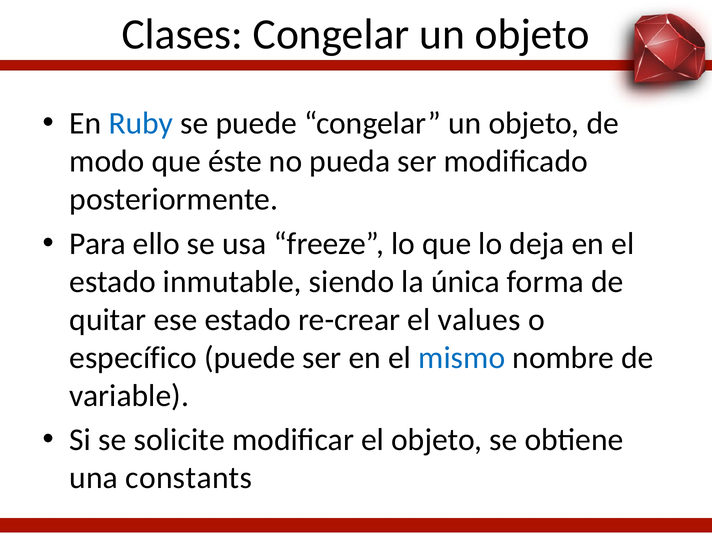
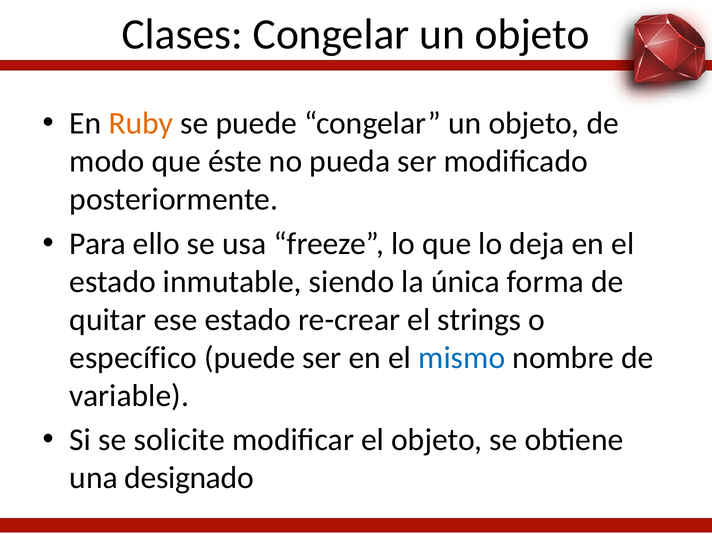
Ruby colour: blue -> orange (141, 124)
values: values -> strings (479, 320)
constants: constants -> designado (189, 478)
